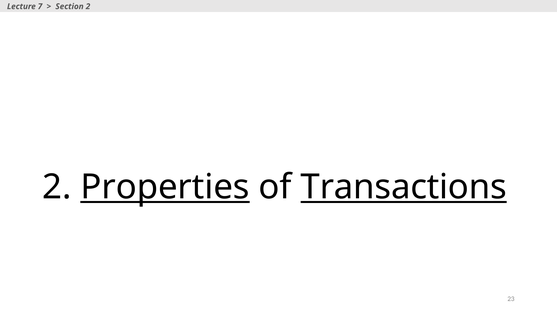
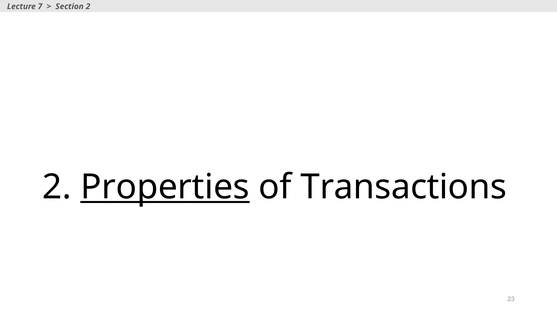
Transactions underline: present -> none (404, 187)
